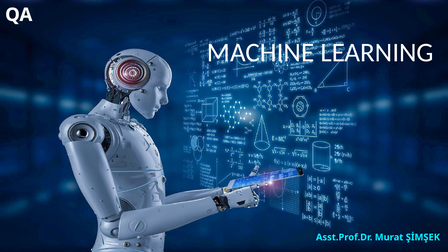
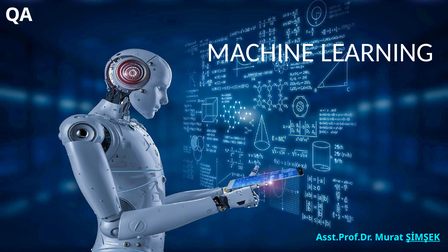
ŞİMŞEK underline: none -> present (423, 237)
